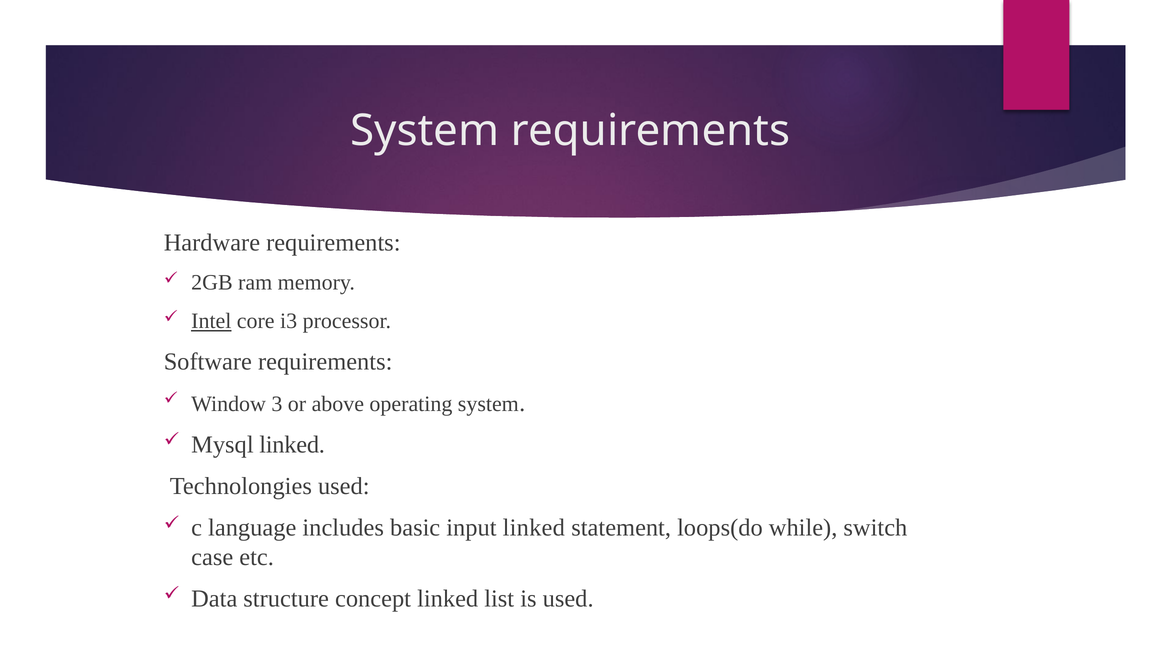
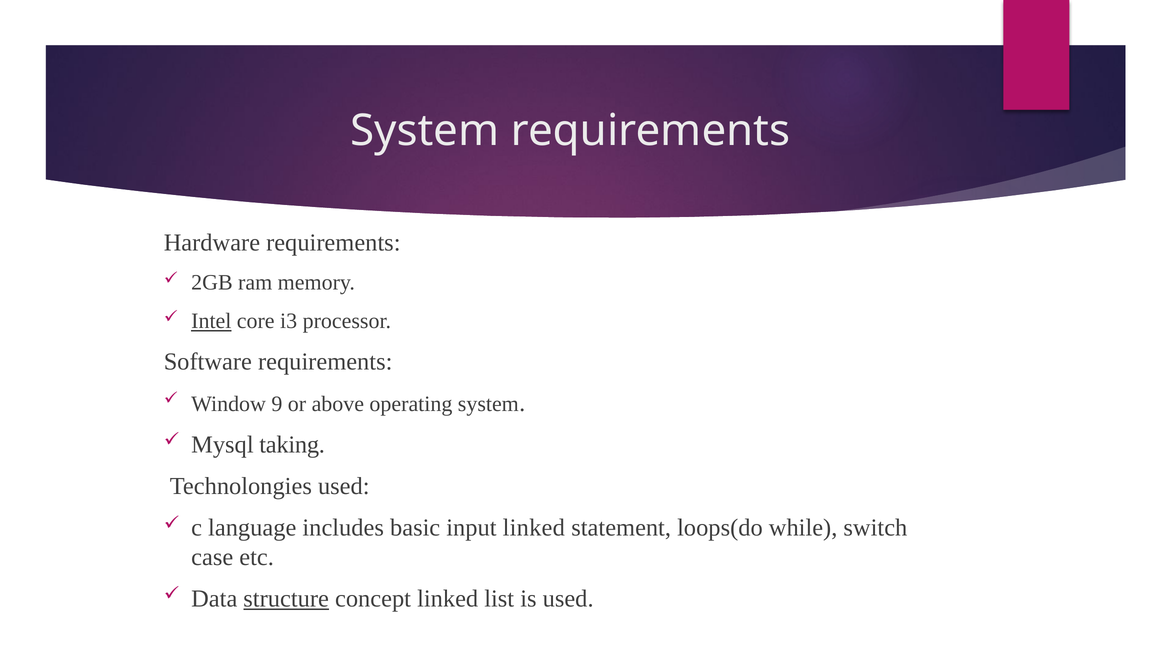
3: 3 -> 9 (277, 404)
Mysql linked: linked -> taking (292, 445)
structure underline: none -> present (286, 599)
